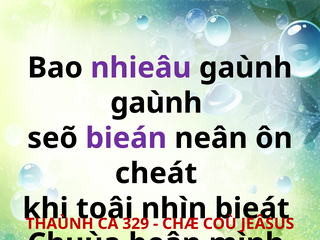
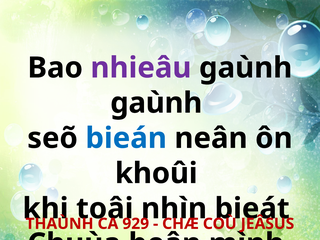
bieán colour: purple -> blue (126, 138)
cheát: cheát -> khoûi (156, 173)
329: 329 -> 929 (136, 224)
